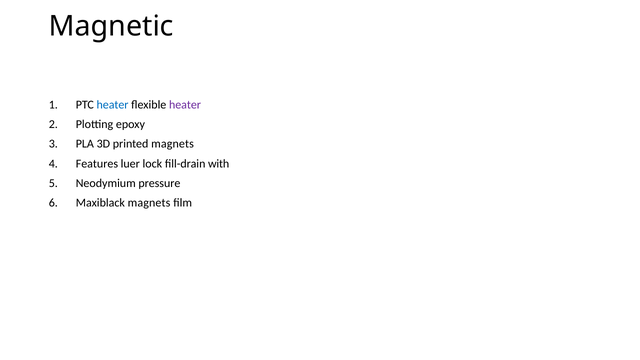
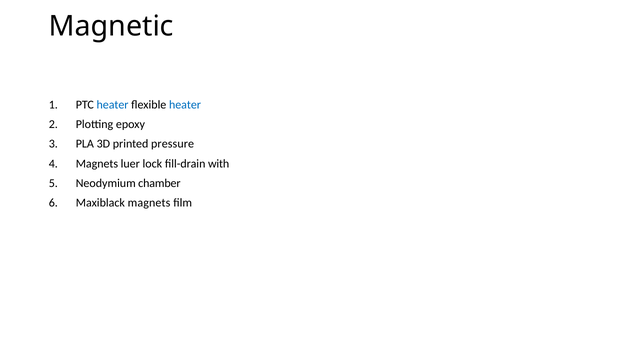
heater colour: purple -> blue (185, 105)
printed magnets: magnets -> pressure (173, 144)
Features: Features -> Magnets (97, 164)
pressure: pressure -> chamber (159, 183)
